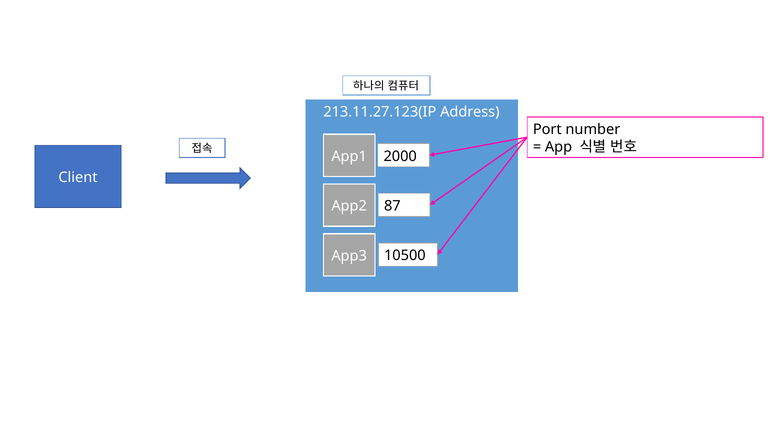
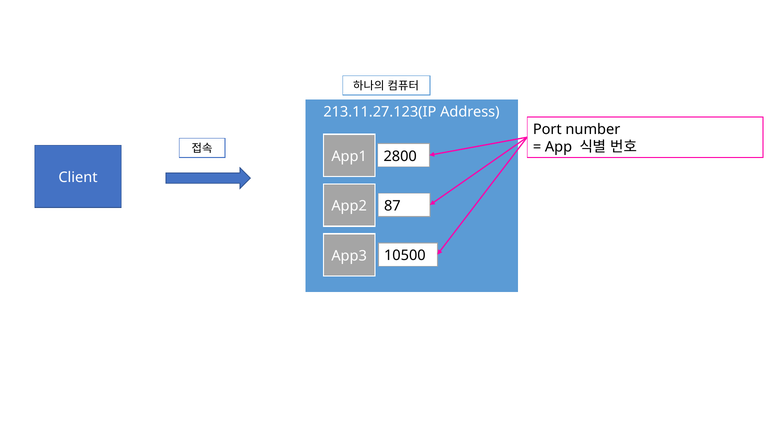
2000: 2000 -> 2800 (400, 156)
